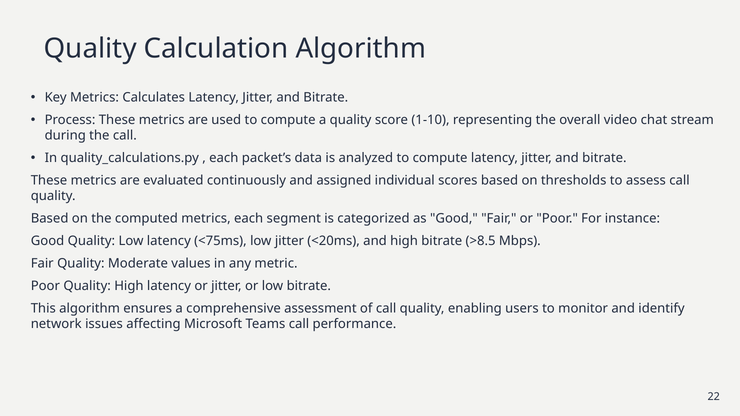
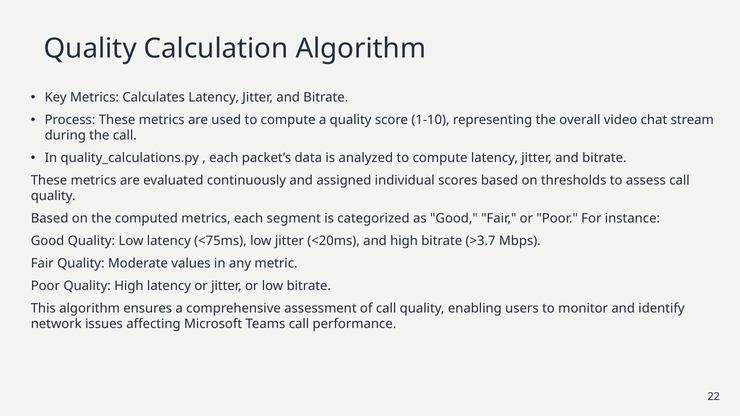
>8.5: >8.5 -> >3.7 (481, 241)
